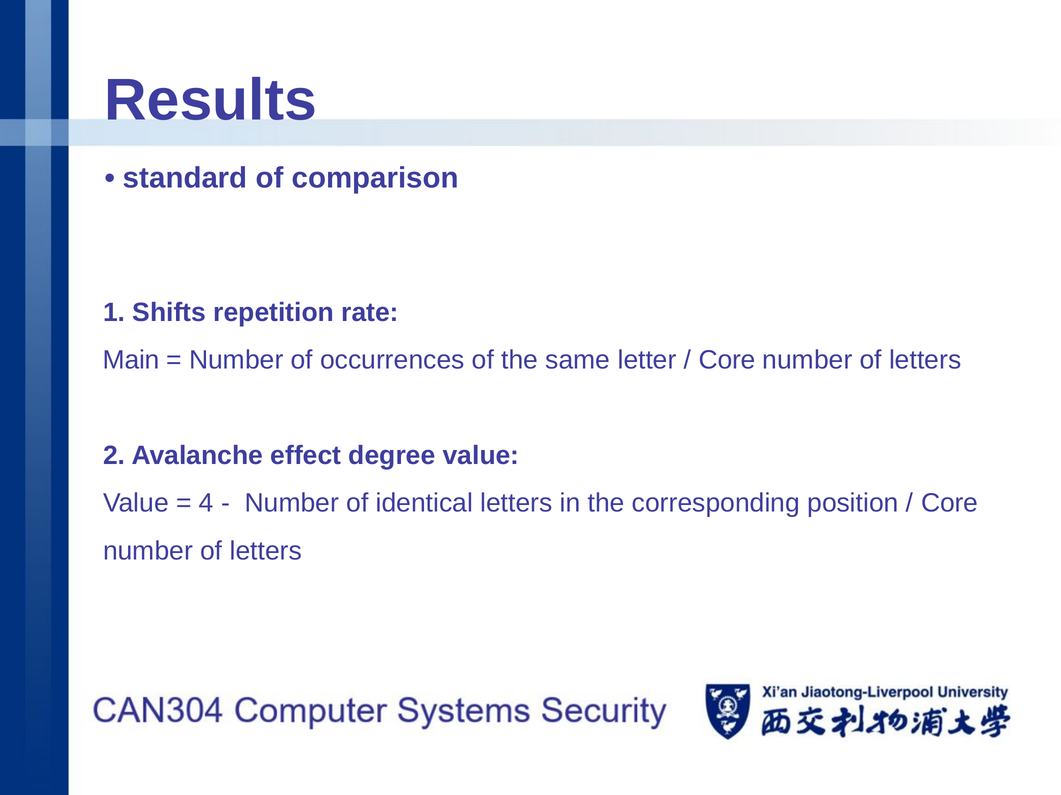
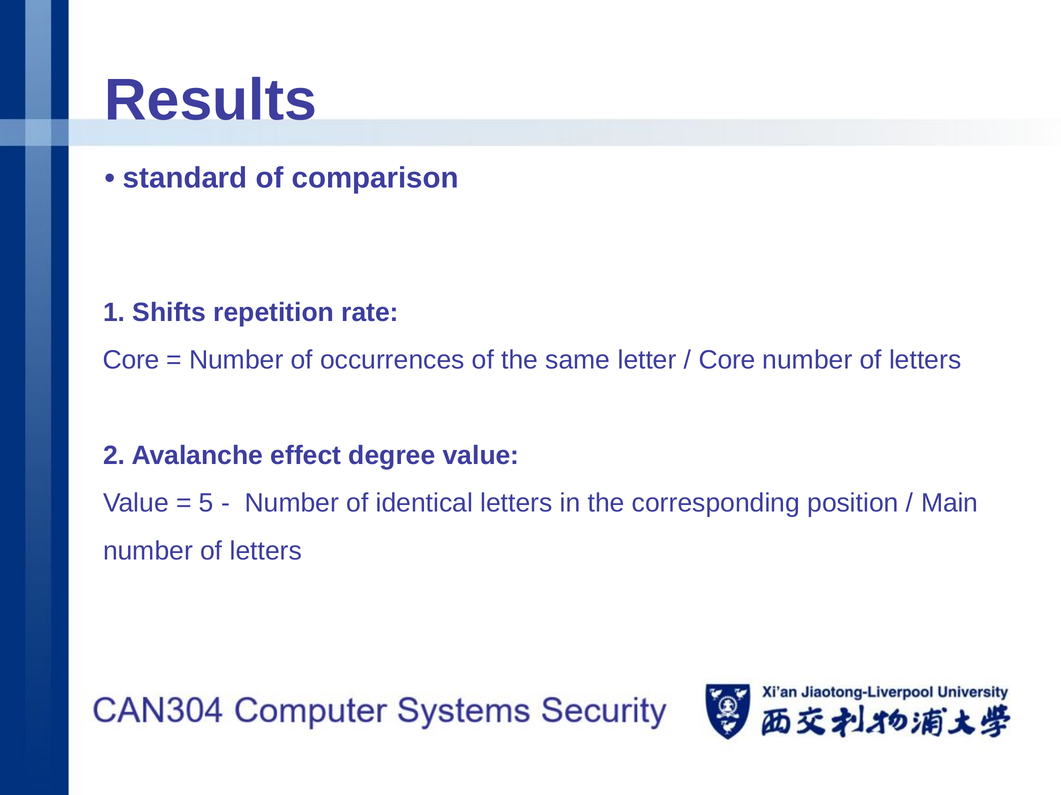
Main: Main -> Core (131, 360)
4: 4 -> 5 (206, 504)
Core: Core -> Main (950, 504)
